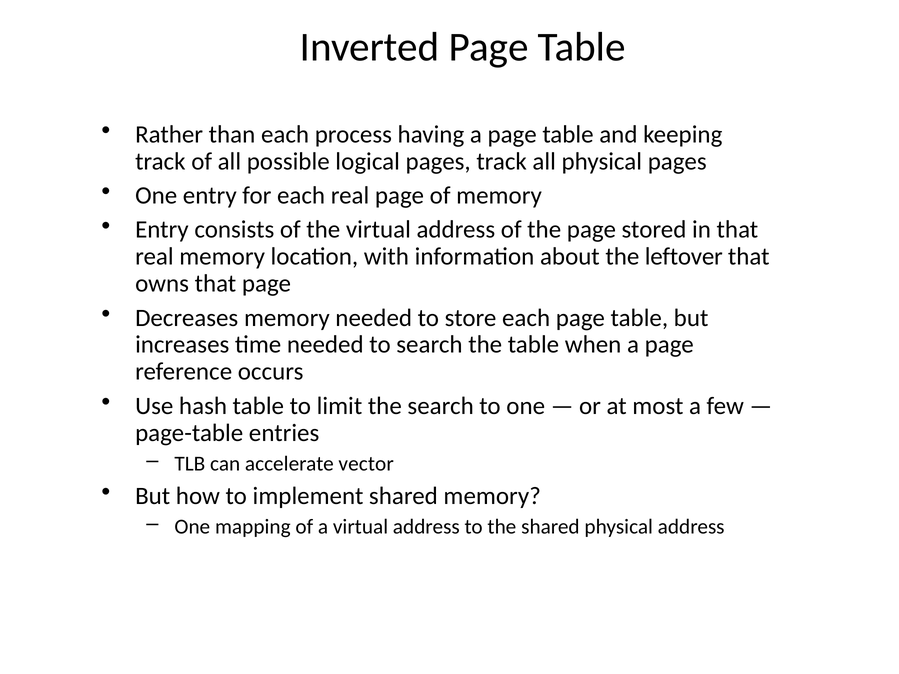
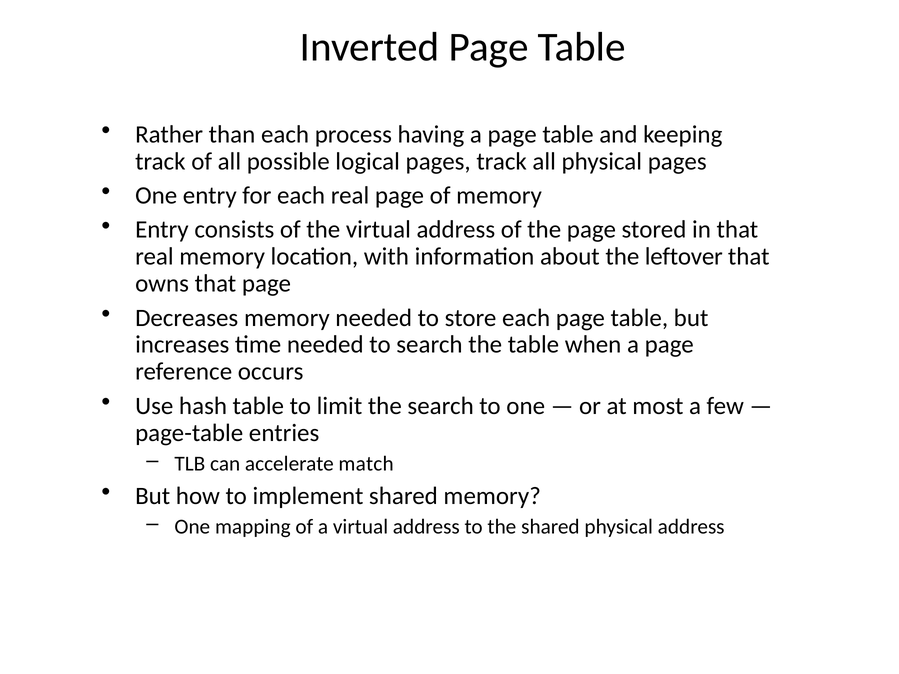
vector: vector -> match (366, 464)
